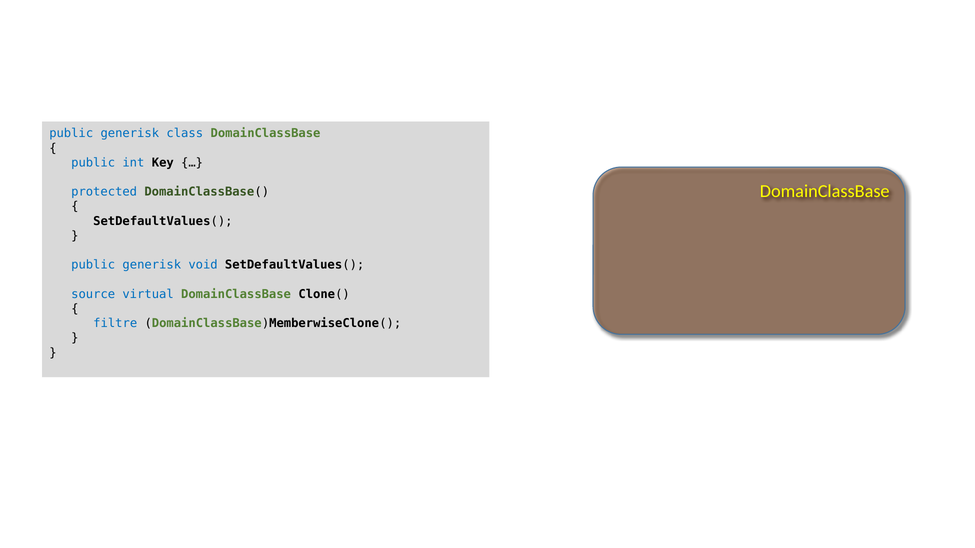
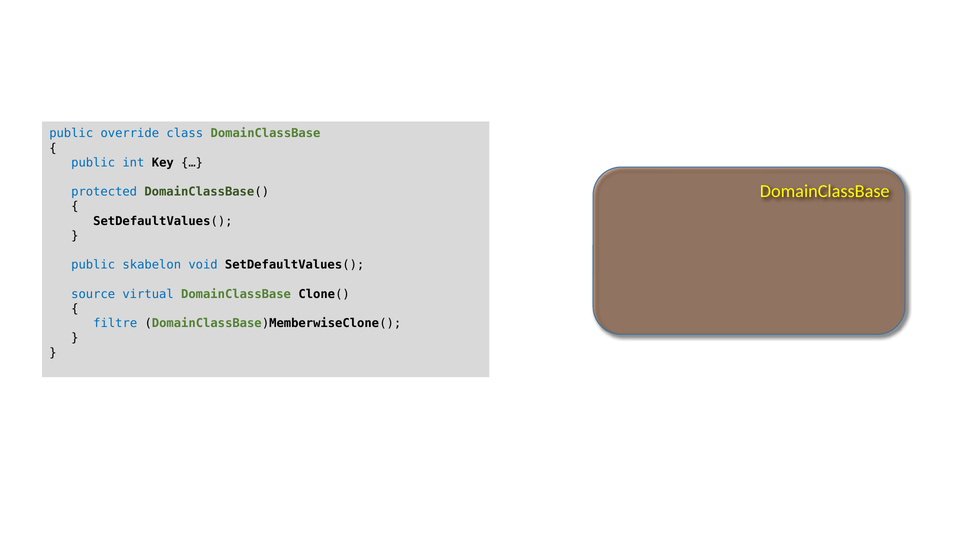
generisk: generisk -> override (130, 133)
generisk: generisk -> skabelon (152, 265)
